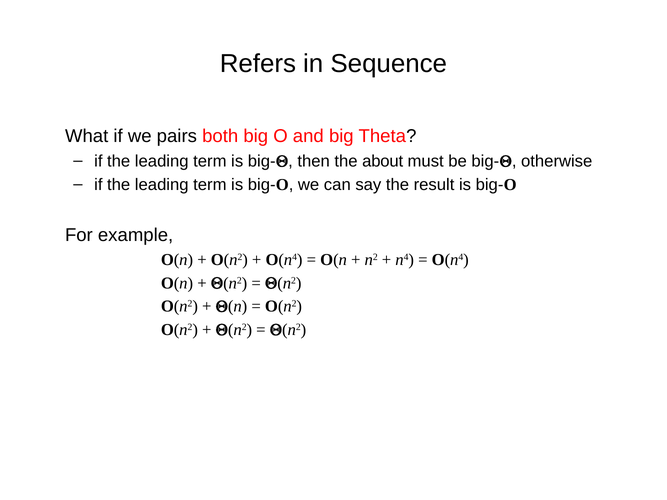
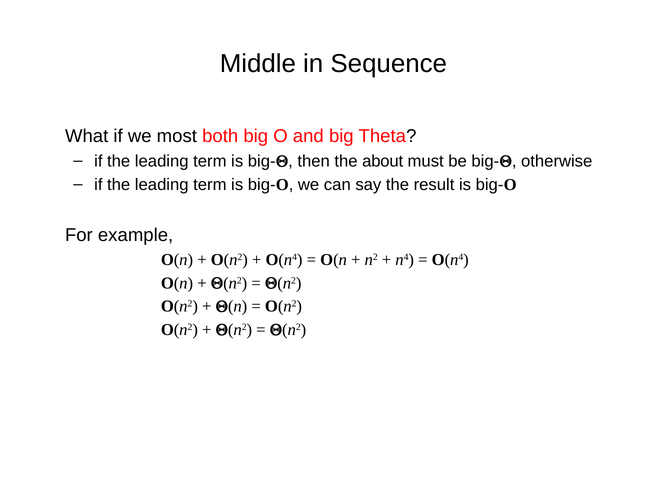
Refers: Refers -> Middle (258, 64)
pairs: pairs -> most (177, 136)
